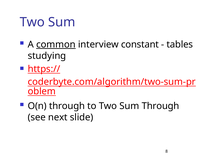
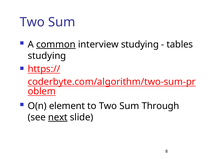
interview constant: constant -> studying (140, 44)
O(n through: through -> element (67, 106)
next underline: none -> present (58, 117)
